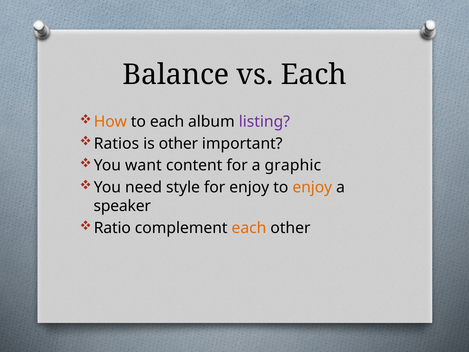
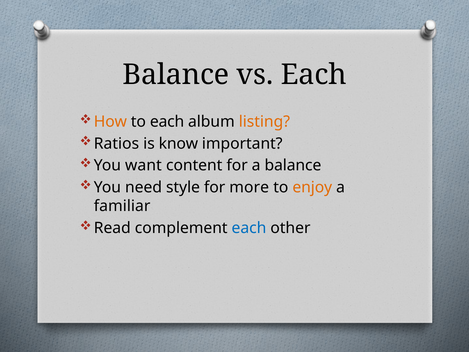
listing colour: purple -> orange (264, 122)
is other: other -> know (178, 143)
a graphic: graphic -> balance (293, 165)
for enjoy: enjoy -> more (249, 187)
speaker: speaker -> familiar (122, 206)
Ratio: Ratio -> Read (112, 228)
each colour: orange -> blue (249, 228)
